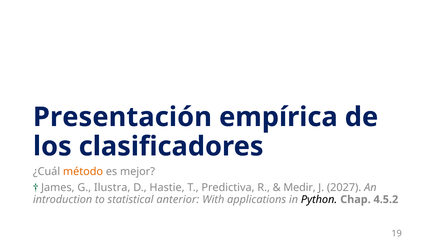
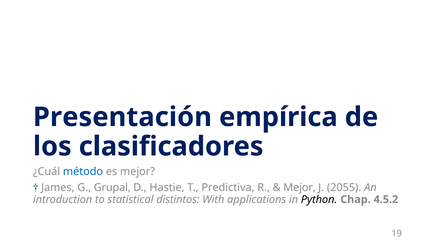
método colour: orange -> blue (83, 171)
Ilustra: Ilustra -> Grupal (112, 187)
Medir: Medir -> Mejor (300, 187)
2027: 2027 -> 2055 (344, 187)
anterior: anterior -> distintos (178, 199)
